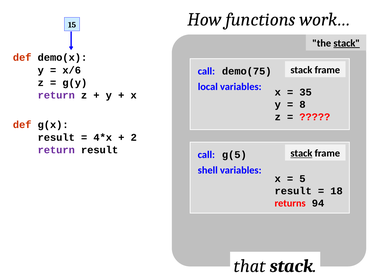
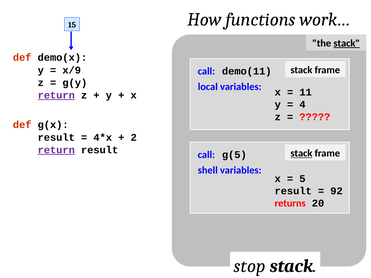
x/6: x/6 -> x/9 (72, 70)
demo(75: demo(75 -> demo(11 (247, 71)
35: 35 -> 11 (306, 92)
return underline: none -> present (56, 95)
8: 8 -> 4 (302, 105)
return underline: none -> present (56, 150)
18: 18 -> 92 (337, 191)
94: 94 -> 20 (318, 204)
that: that -> stop (250, 266)
